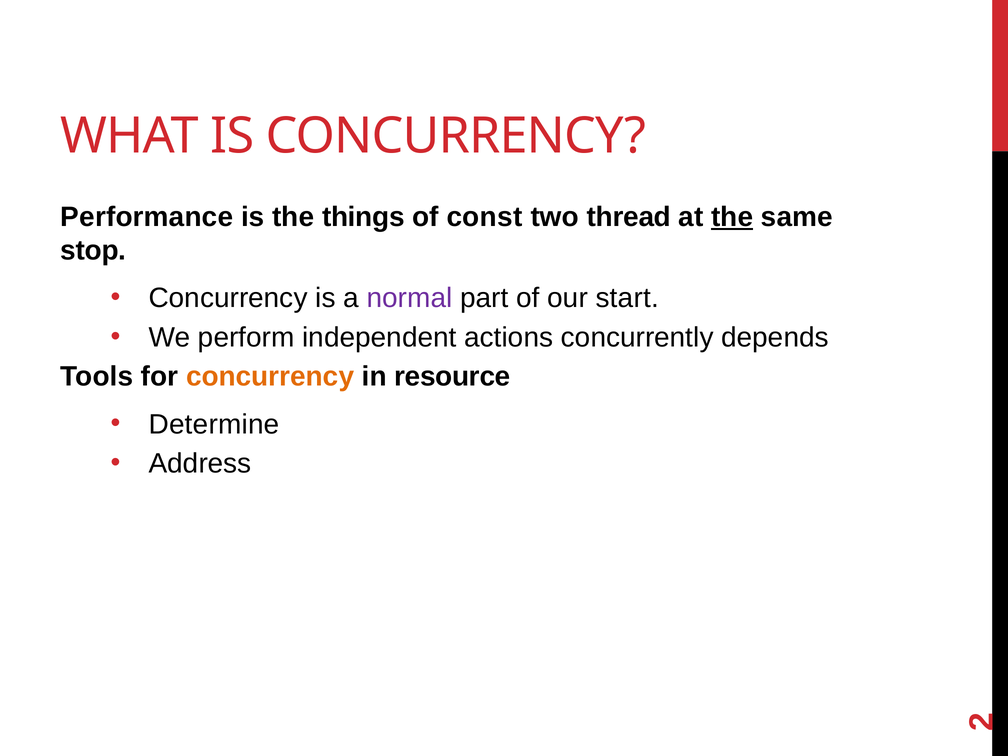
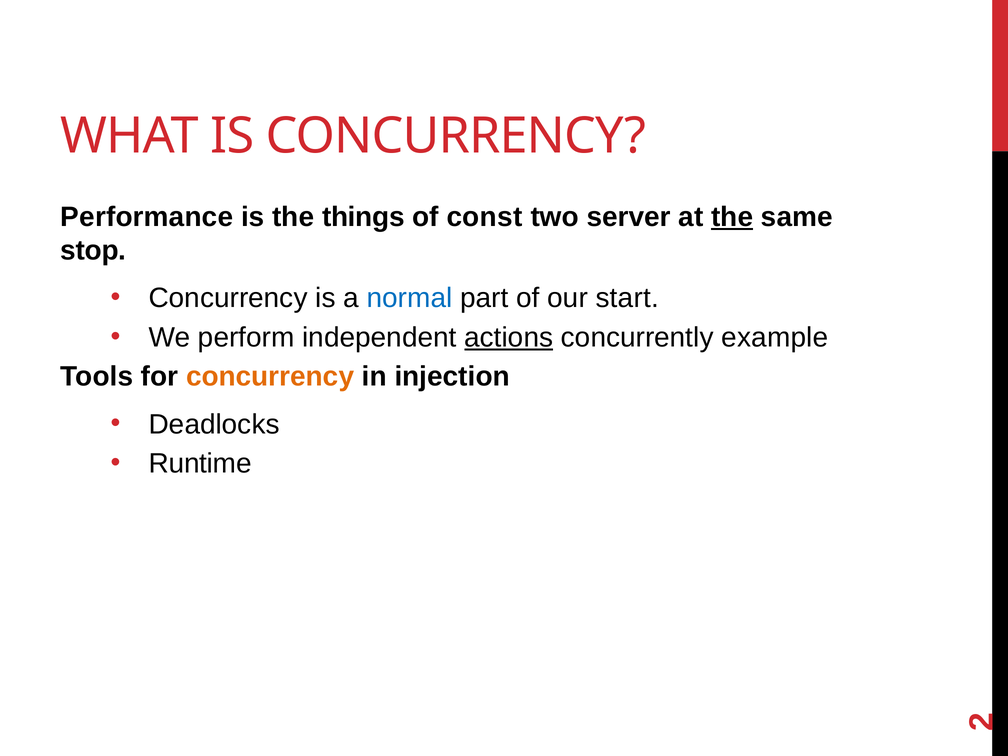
thread: thread -> server (629, 217)
normal colour: purple -> blue (410, 298)
actions underline: none -> present (509, 337)
depends: depends -> example (775, 337)
resource: resource -> injection (452, 377)
Determine: Determine -> Deadlocks (214, 424)
Address: Address -> Runtime (200, 463)
